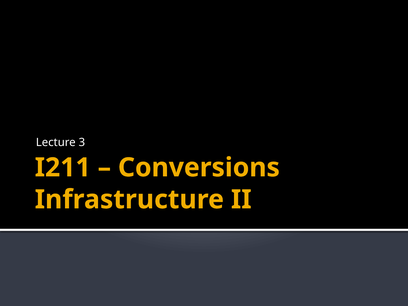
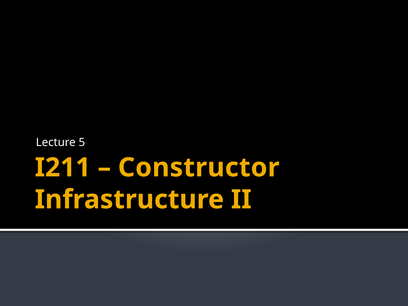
3: 3 -> 5 (82, 142)
Conversions: Conversions -> Constructor (199, 168)
